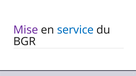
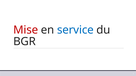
Mise colour: purple -> red (26, 30)
